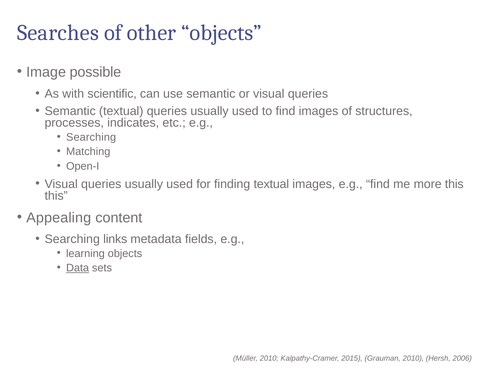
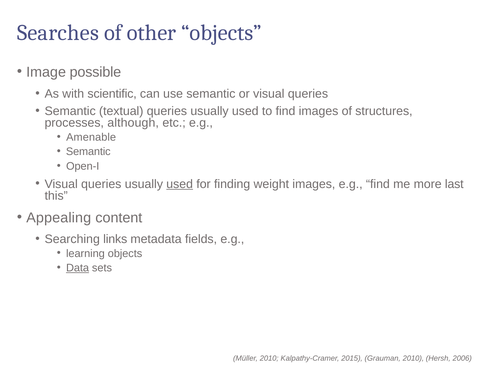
indicates: indicates -> although (133, 123)
Searching: Searching -> Amenable (91, 137)
Matching: Matching -> Semantic (88, 152)
used underline: none -> present (180, 184)
finding textual: textual -> weight (271, 184)
more this: this -> last (454, 184)
